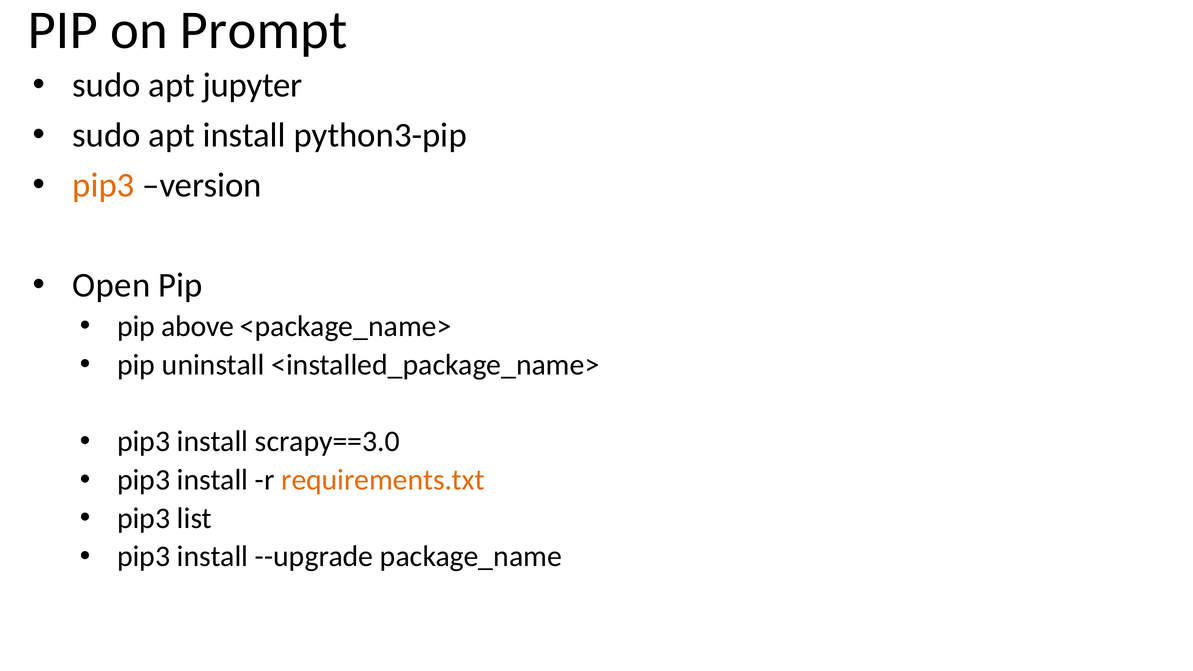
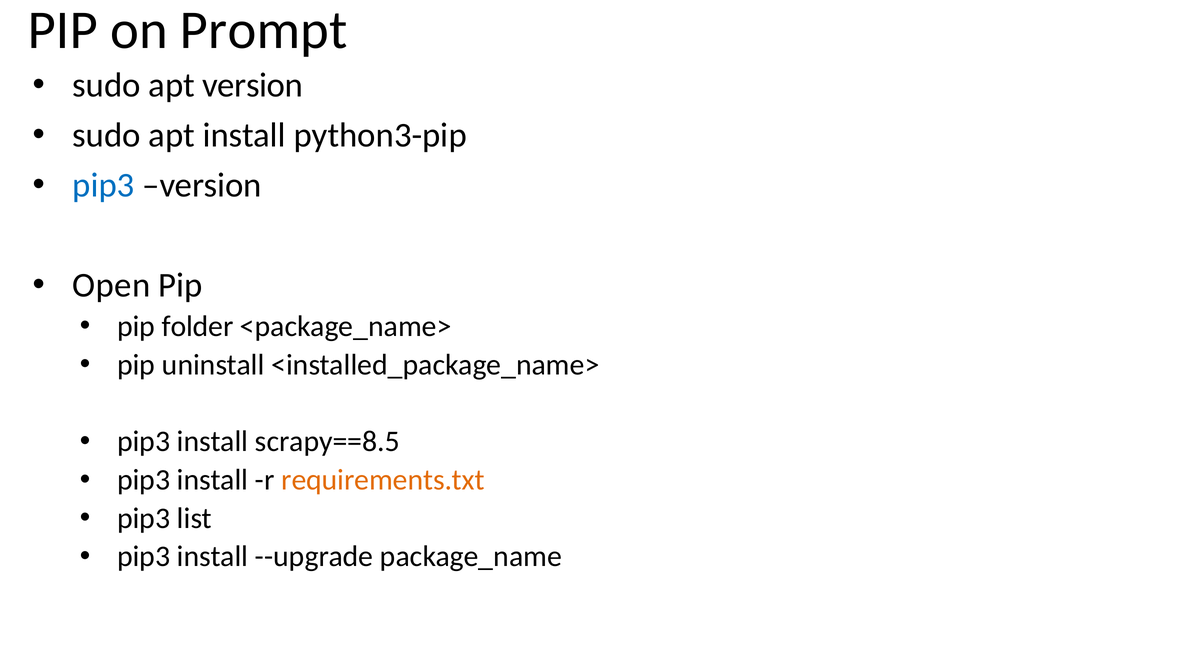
apt jupyter: jupyter -> version (253, 85)
pip3 colour: orange -> blue (103, 185)
above: above -> folder (198, 326)
scrapy==3.0: scrapy==3.0 -> scrapy==8.5 (327, 442)
